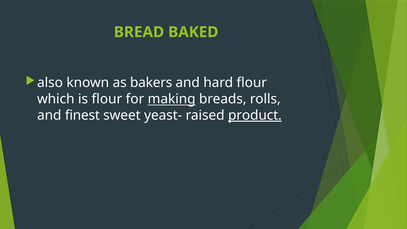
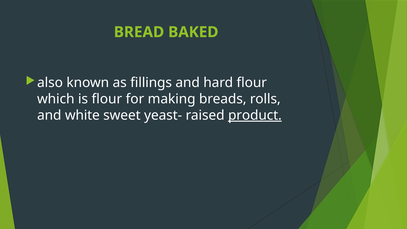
bakers: bakers -> fillings (151, 83)
making underline: present -> none (172, 99)
finest: finest -> white (82, 115)
